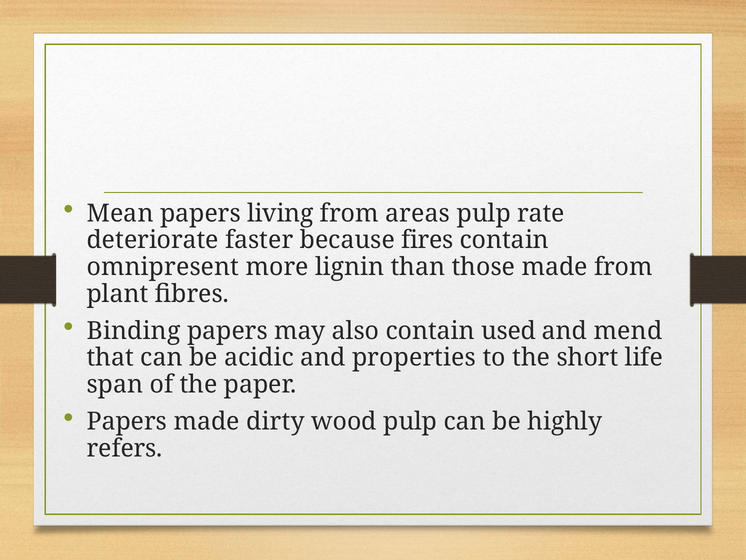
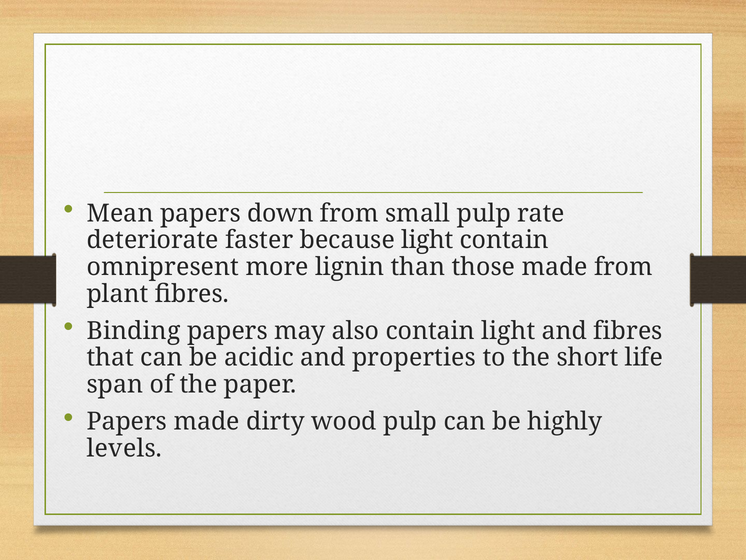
living: living -> down (280, 213)
areas: areas -> small (418, 213)
because fires: fires -> light (427, 240)
contain used: used -> light (508, 331)
and mend: mend -> fibres (628, 331)
refers: refers -> levels (125, 448)
